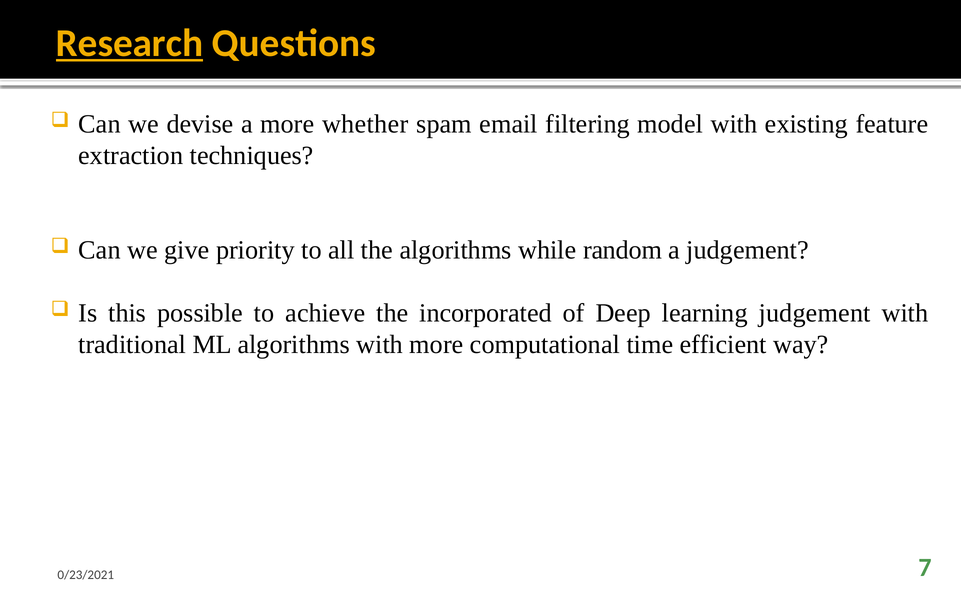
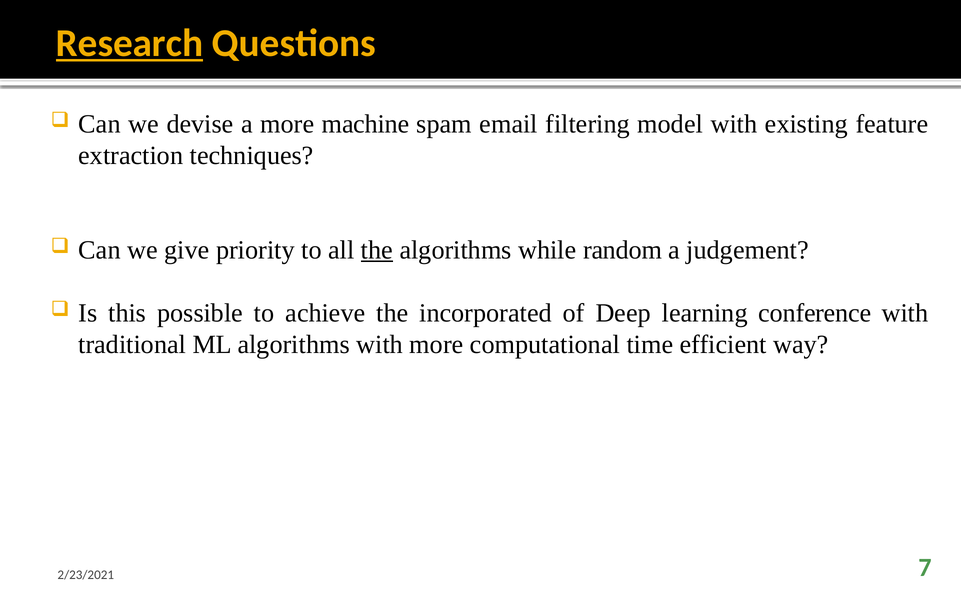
whether: whether -> machine (366, 124)
the underline: none -> present (377, 250)
learning judgement: judgement -> conference (815, 313)
0/23/2021: 0/23/2021 -> 2/23/2021 (86, 574)
